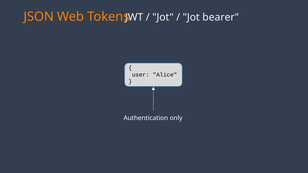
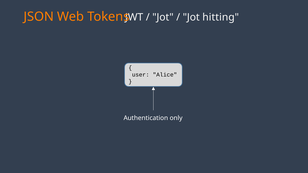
bearer: bearer -> hitting (221, 17)
